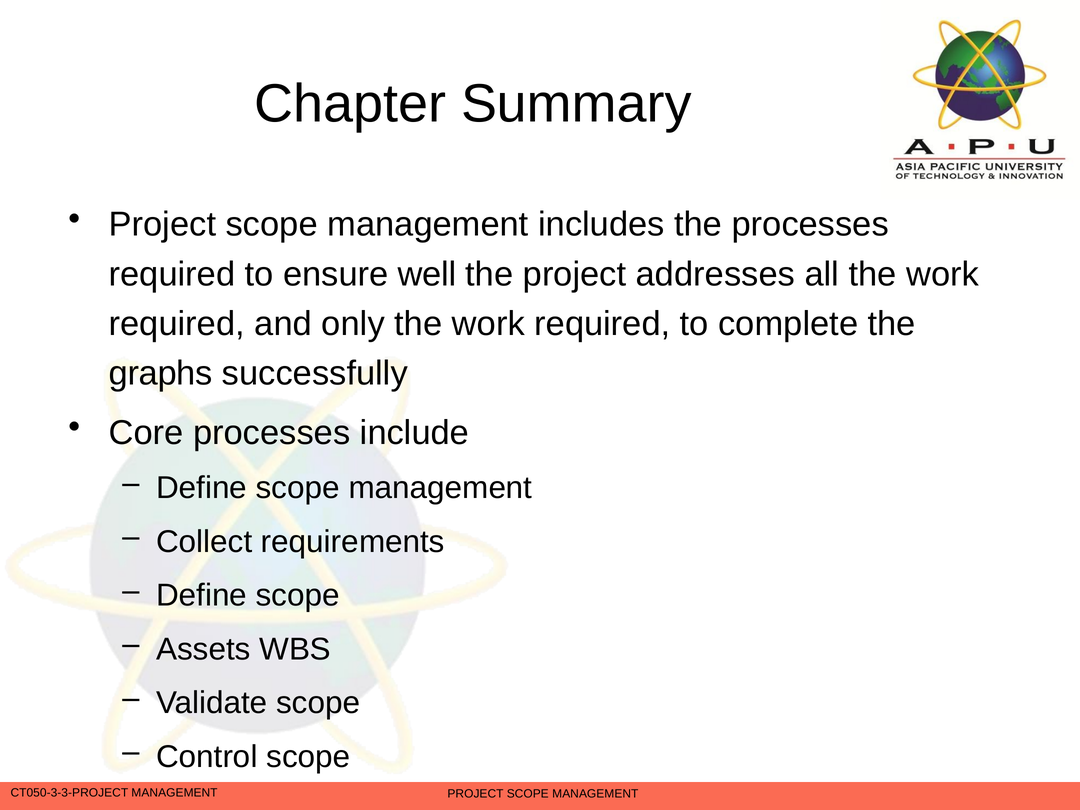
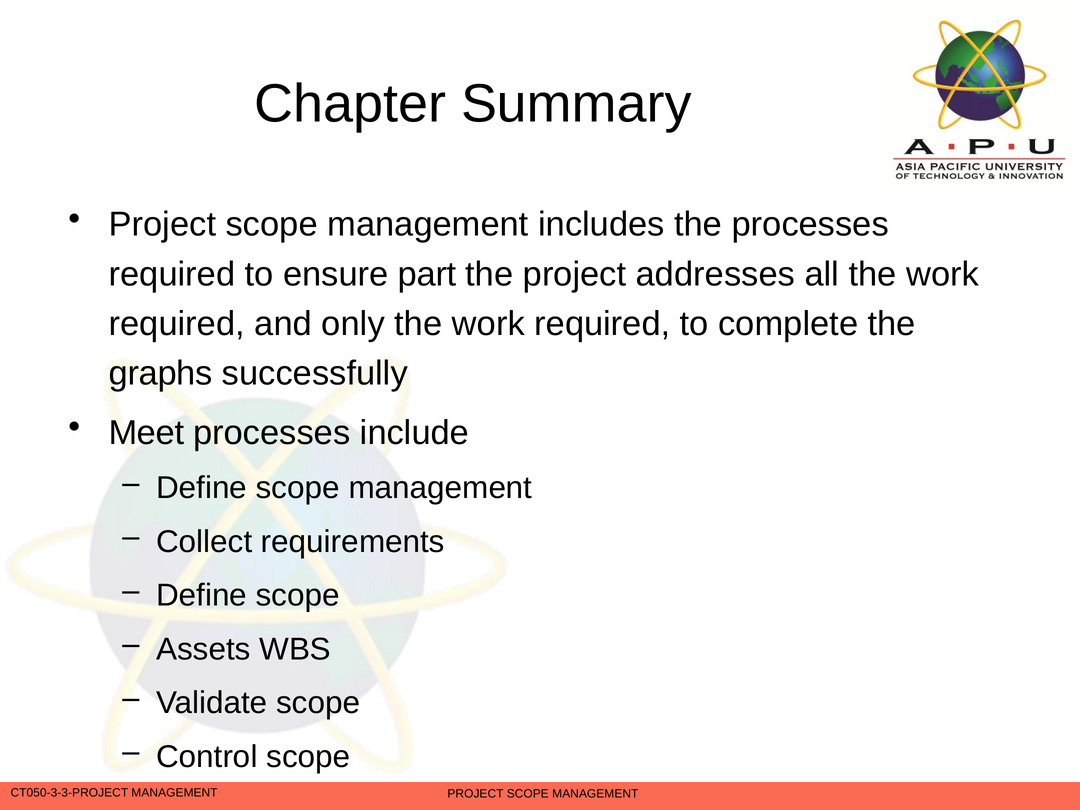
well: well -> part (427, 274)
Core: Core -> Meet (146, 433)
